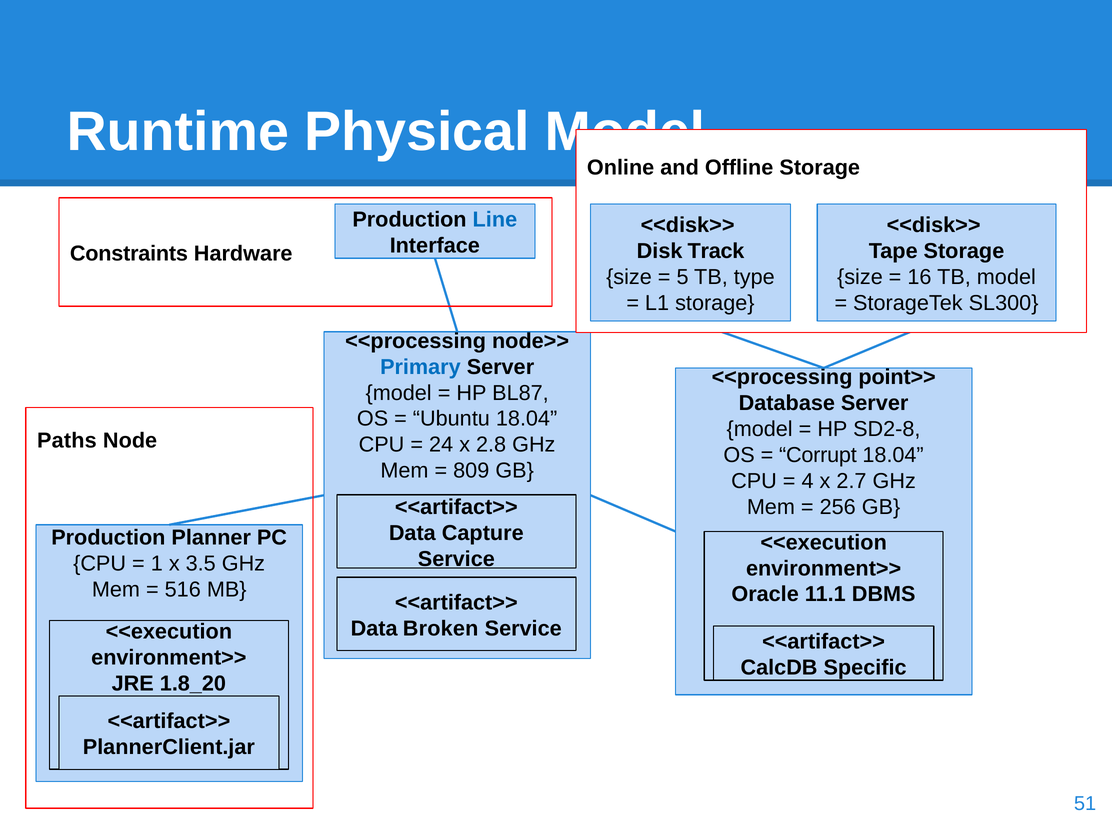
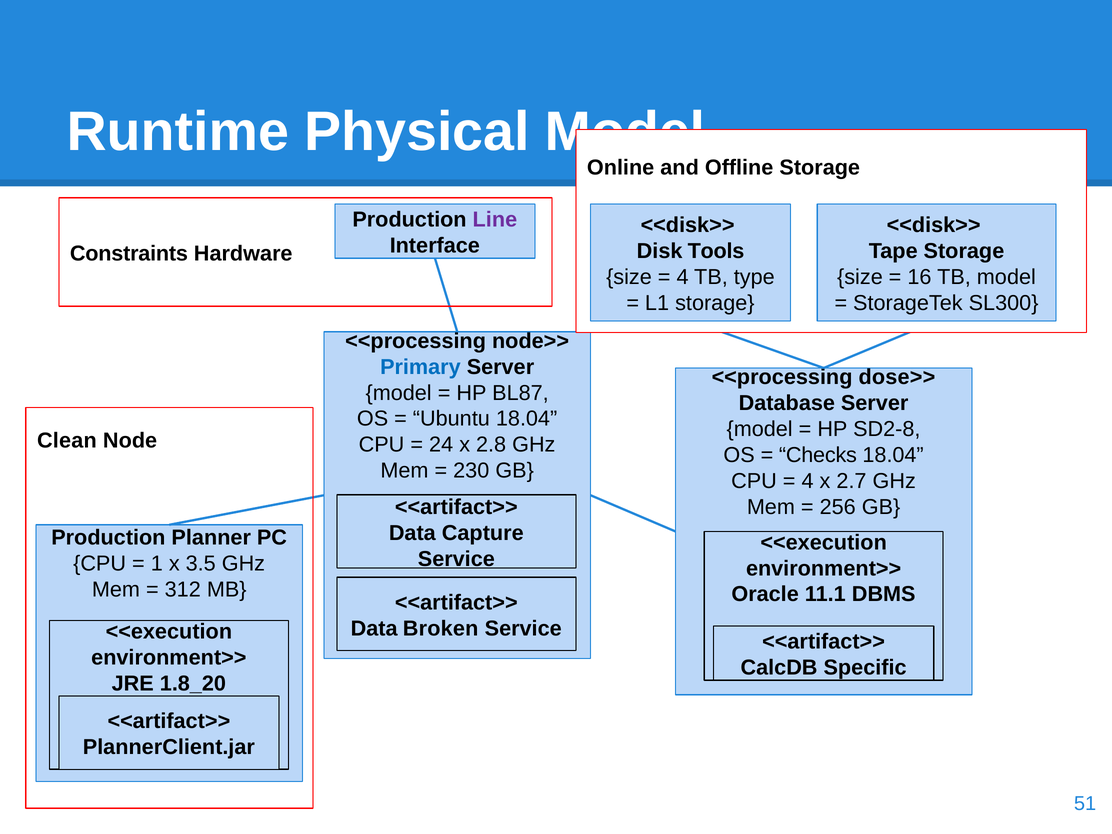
Line colour: blue -> purple (495, 220)
Track: Track -> Tools (716, 251)
5: 5 -> 4 (683, 277)
point>>: point>> -> dose>> (897, 377)
Paths: Paths -> Clean (67, 441)
Corrupt: Corrupt -> Checks (818, 455)
809: 809 -> 230 (471, 471)
516: 516 -> 312 (183, 590)
